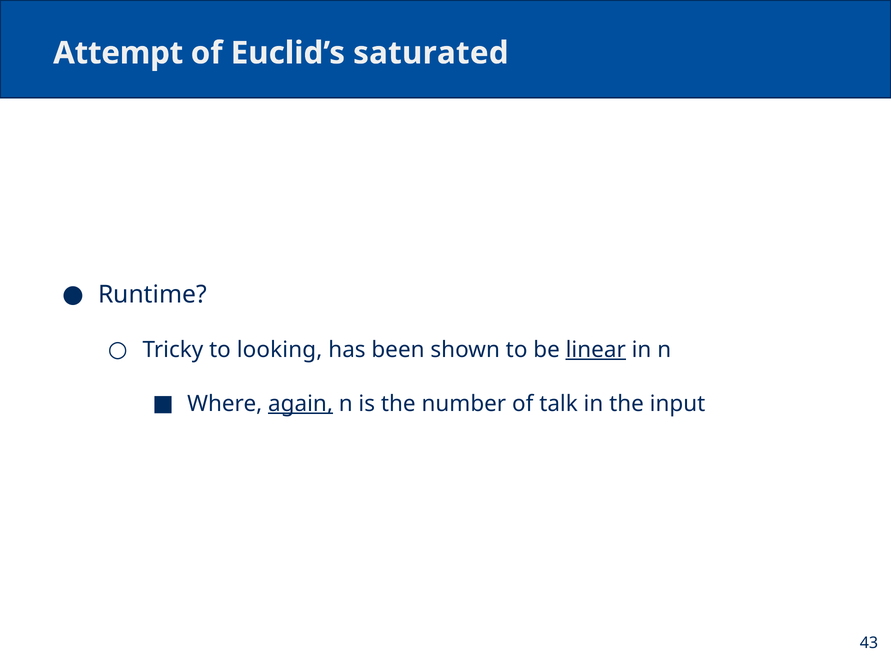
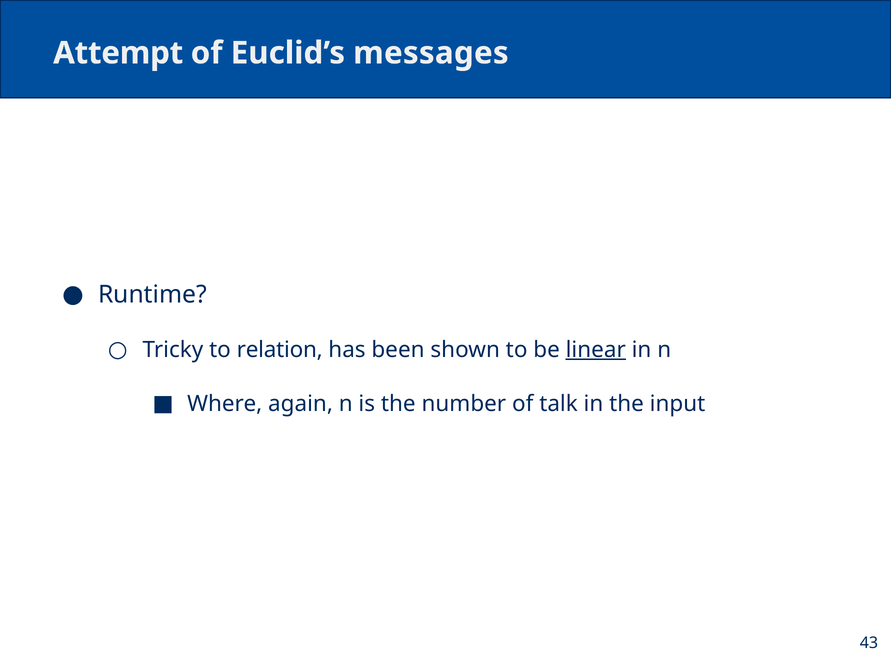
saturated: saturated -> messages (431, 53)
looking: looking -> relation (280, 350)
again underline: present -> none (300, 403)
